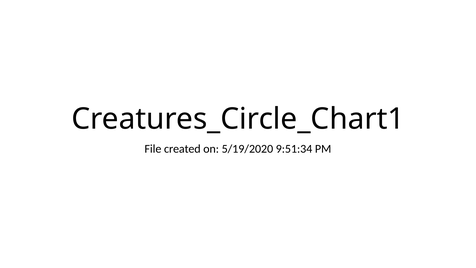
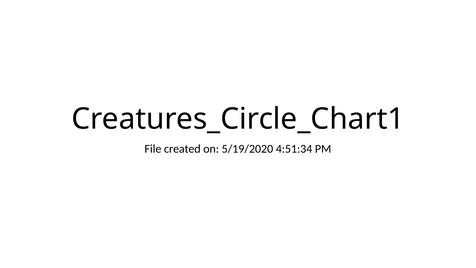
9:51:34: 9:51:34 -> 4:51:34 (294, 149)
